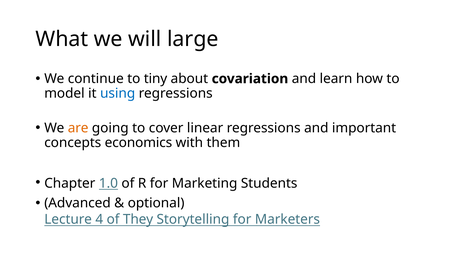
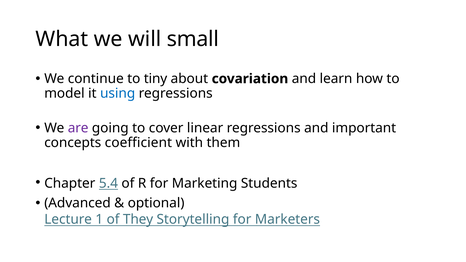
large: large -> small (193, 39)
are colour: orange -> purple (78, 128)
economics: economics -> coefficient (138, 143)
1.0: 1.0 -> 5.4 (108, 183)
4: 4 -> 1 (99, 219)
